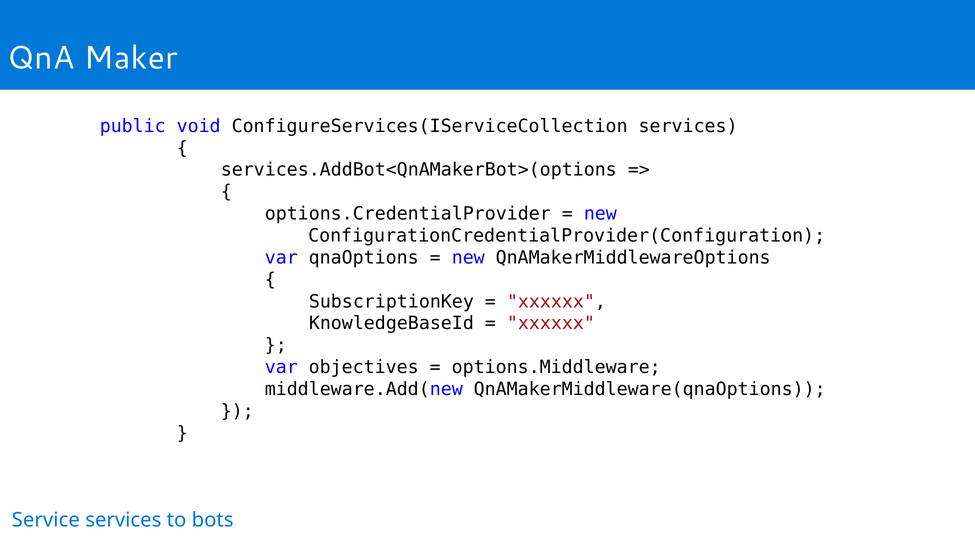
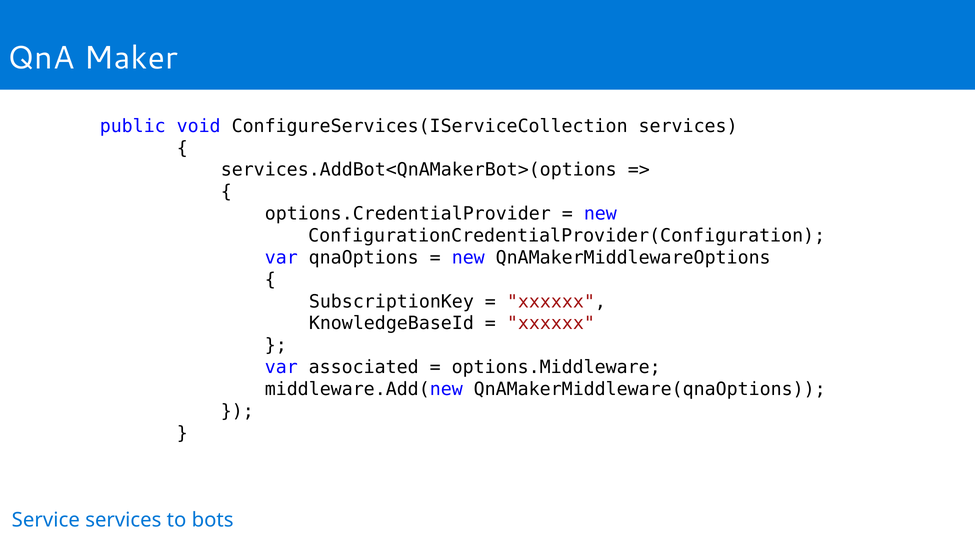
objectives: objectives -> associated (364, 368)
